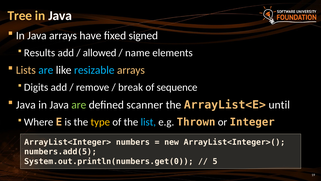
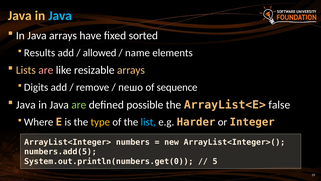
Tree: Tree -> Java (20, 16)
Java colour: white -> light blue (60, 16)
signed: signed -> sorted (143, 36)
are colour: light blue -> pink (46, 70)
resizable colour: light blue -> white (94, 70)
break: break -> пешо (131, 87)
scanner: scanner -> possible (145, 105)
until: until -> false (279, 105)
Thrown: Thrown -> Harder (196, 122)
